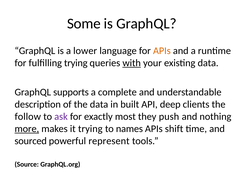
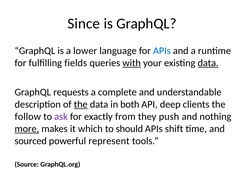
Some: Some -> Since (84, 24)
APIs colour: orange -> blue (162, 51)
fulfilling trying: trying -> fields (76, 63)
data underline: none -> present (208, 63)
supports: supports -> requests (71, 92)
the underline: none -> present (81, 104)
built: built -> both (130, 104)
most: most -> from (125, 116)
it trying: trying -> which (90, 129)
names: names -> should (129, 129)
